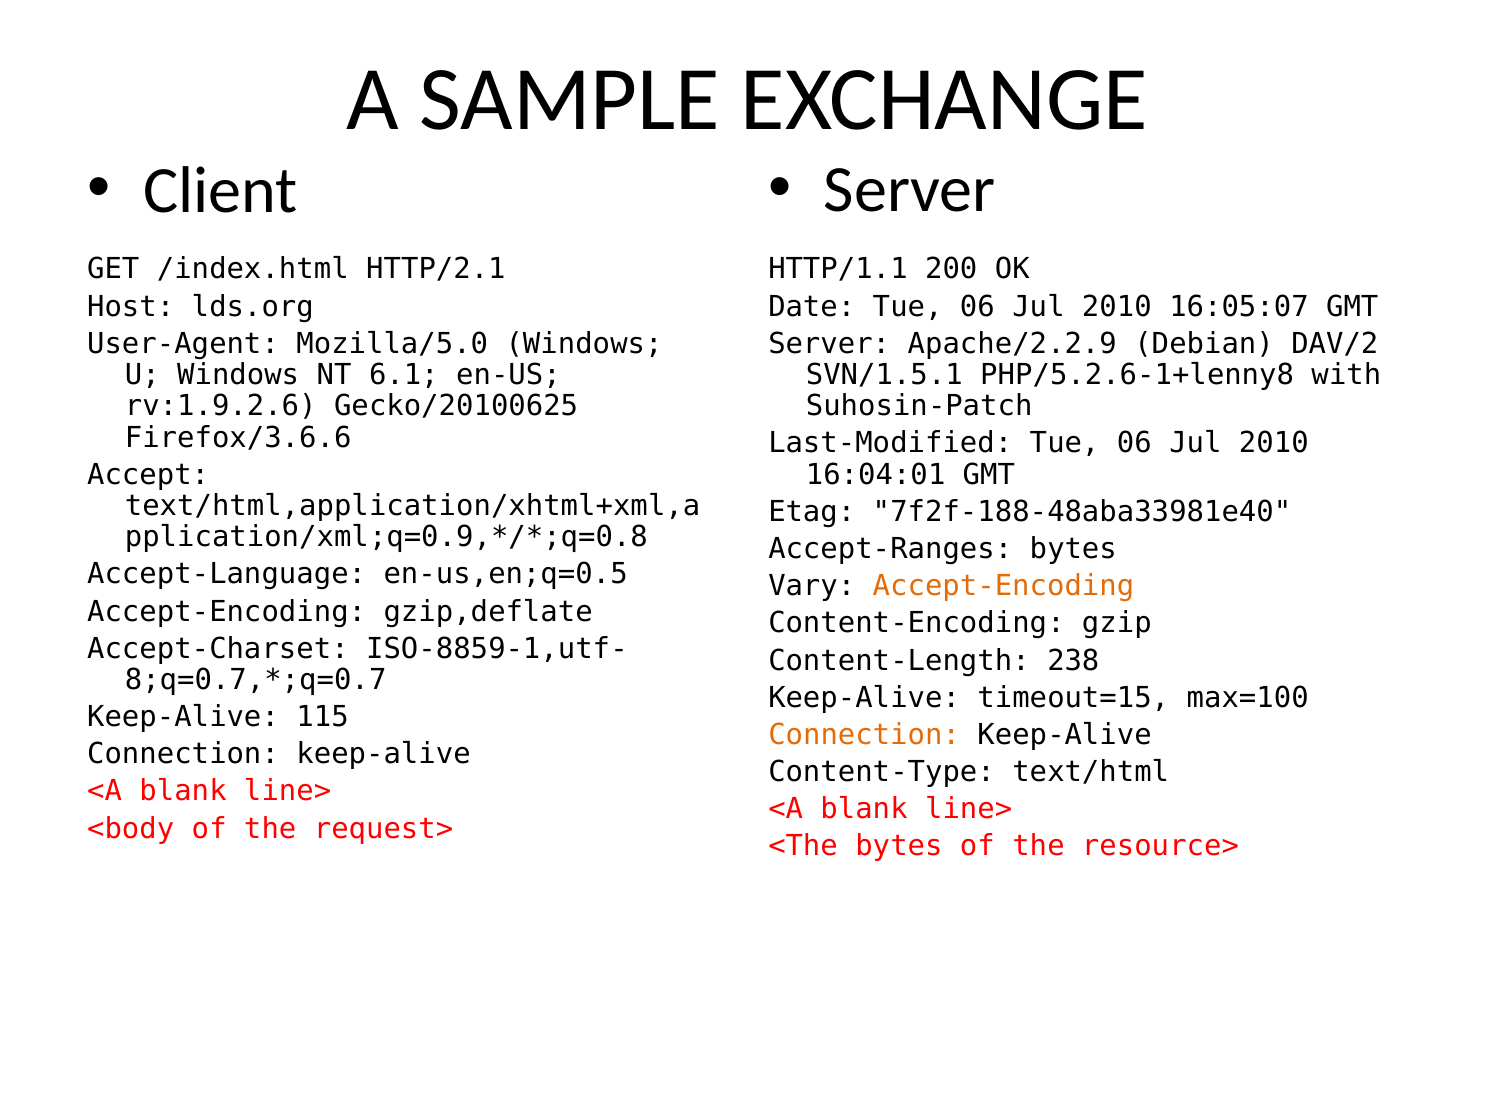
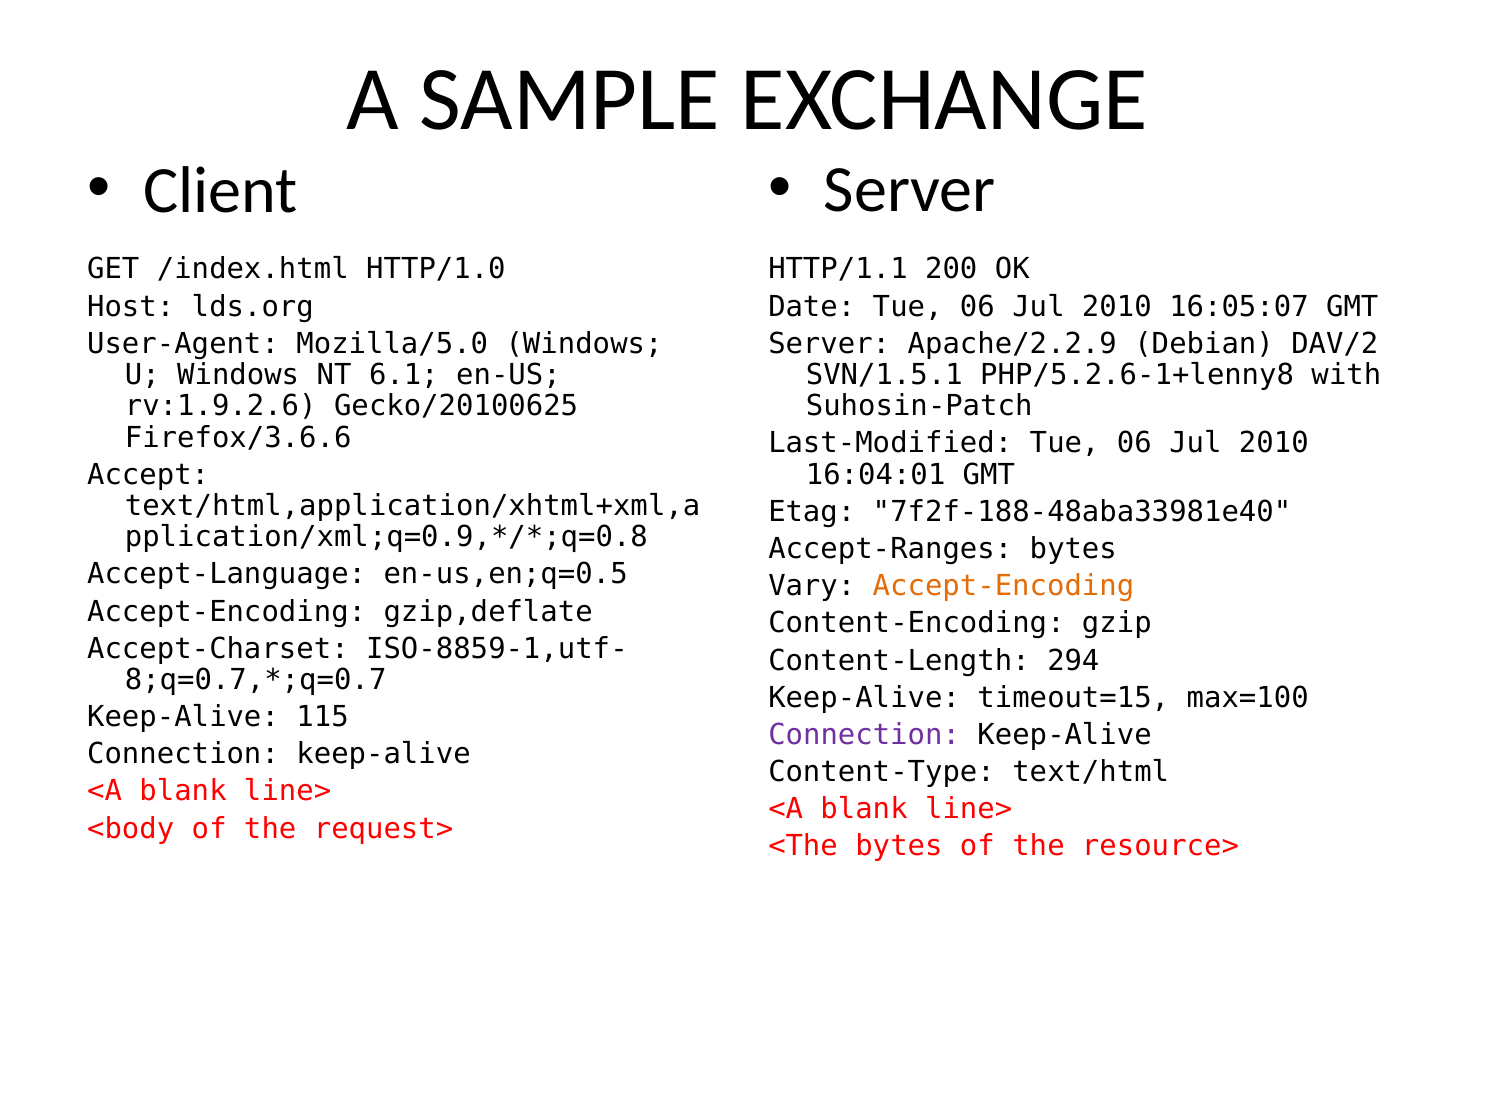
HTTP/2.1: HTTP/2.1 -> HTTP/1.0 (436, 269)
238: 238 -> 294 (1073, 661)
Connection colour: orange -> purple (864, 735)
